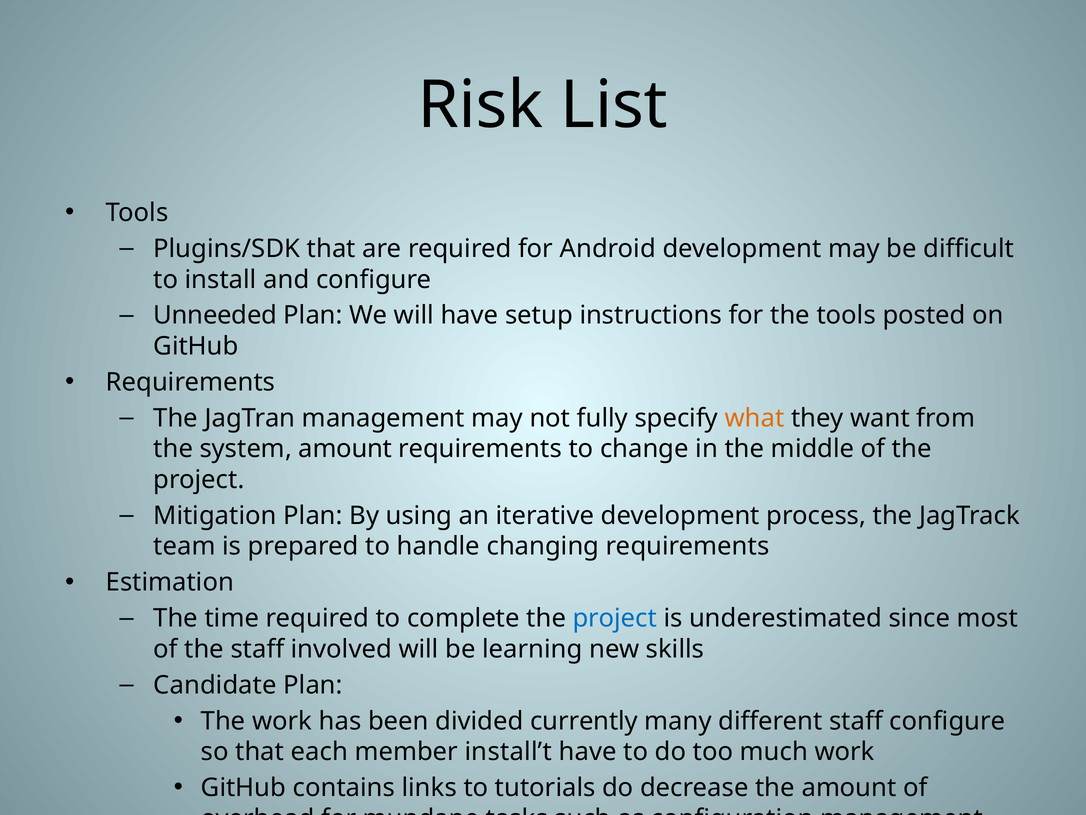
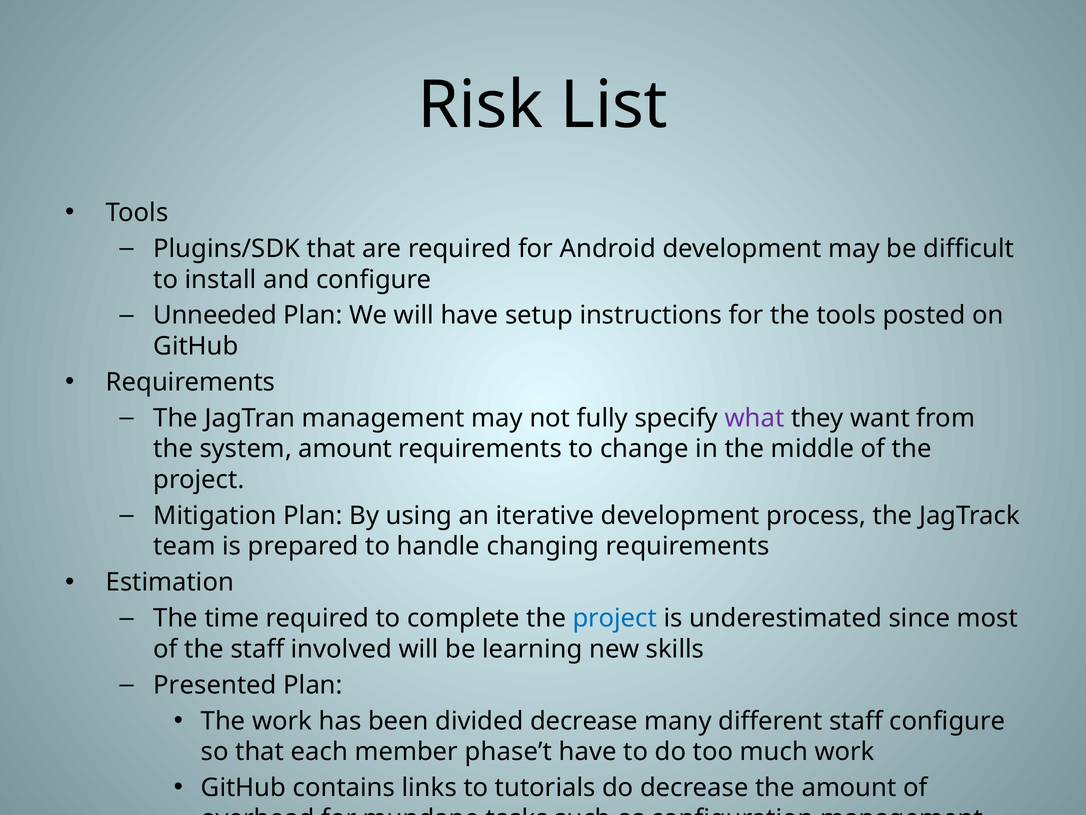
what colour: orange -> purple (755, 418)
Candidate: Candidate -> Presented (215, 685)
divided currently: currently -> decrease (584, 721)
install’t: install’t -> phase’t (508, 751)
